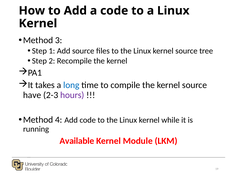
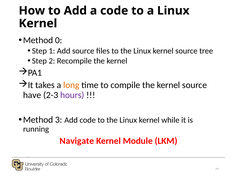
3: 3 -> 0 (59, 40)
long colour: blue -> orange (71, 85)
4: 4 -> 3 (59, 120)
Available: Available -> Navigate (77, 142)
